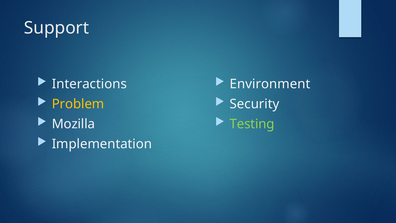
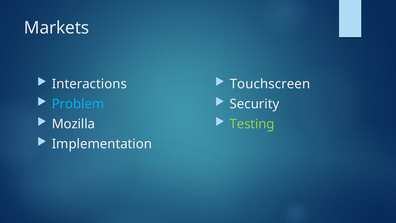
Support: Support -> Markets (57, 28)
Environment: Environment -> Touchscreen (270, 84)
Problem colour: yellow -> light blue (78, 104)
